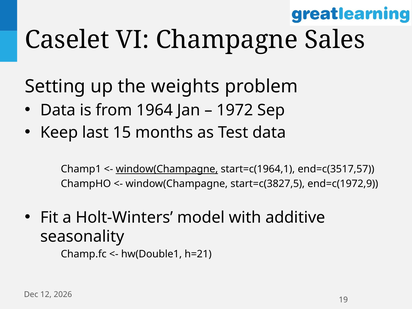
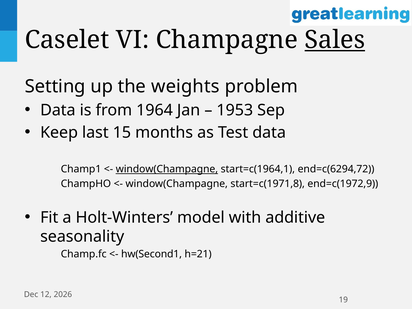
Sales underline: none -> present (335, 40)
1972: 1972 -> 1953 (235, 110)
end=c(3517,57: end=c(3517,57 -> end=c(6294,72 (336, 169)
start=c(3827,5: start=c(3827,5 -> start=c(1971,8 (268, 184)
hw(Double1: hw(Double1 -> hw(Second1 (152, 254)
